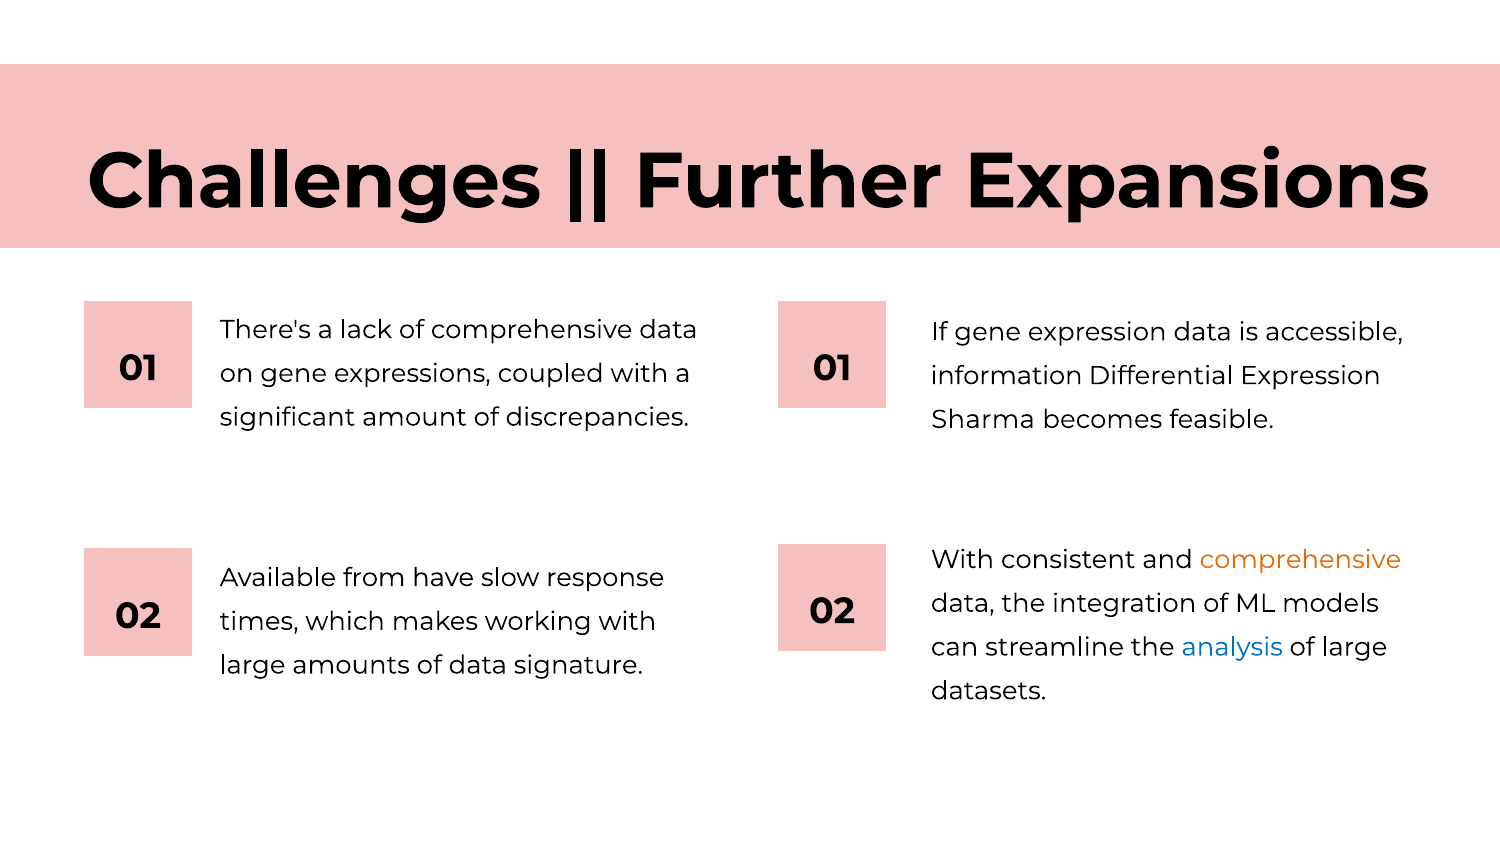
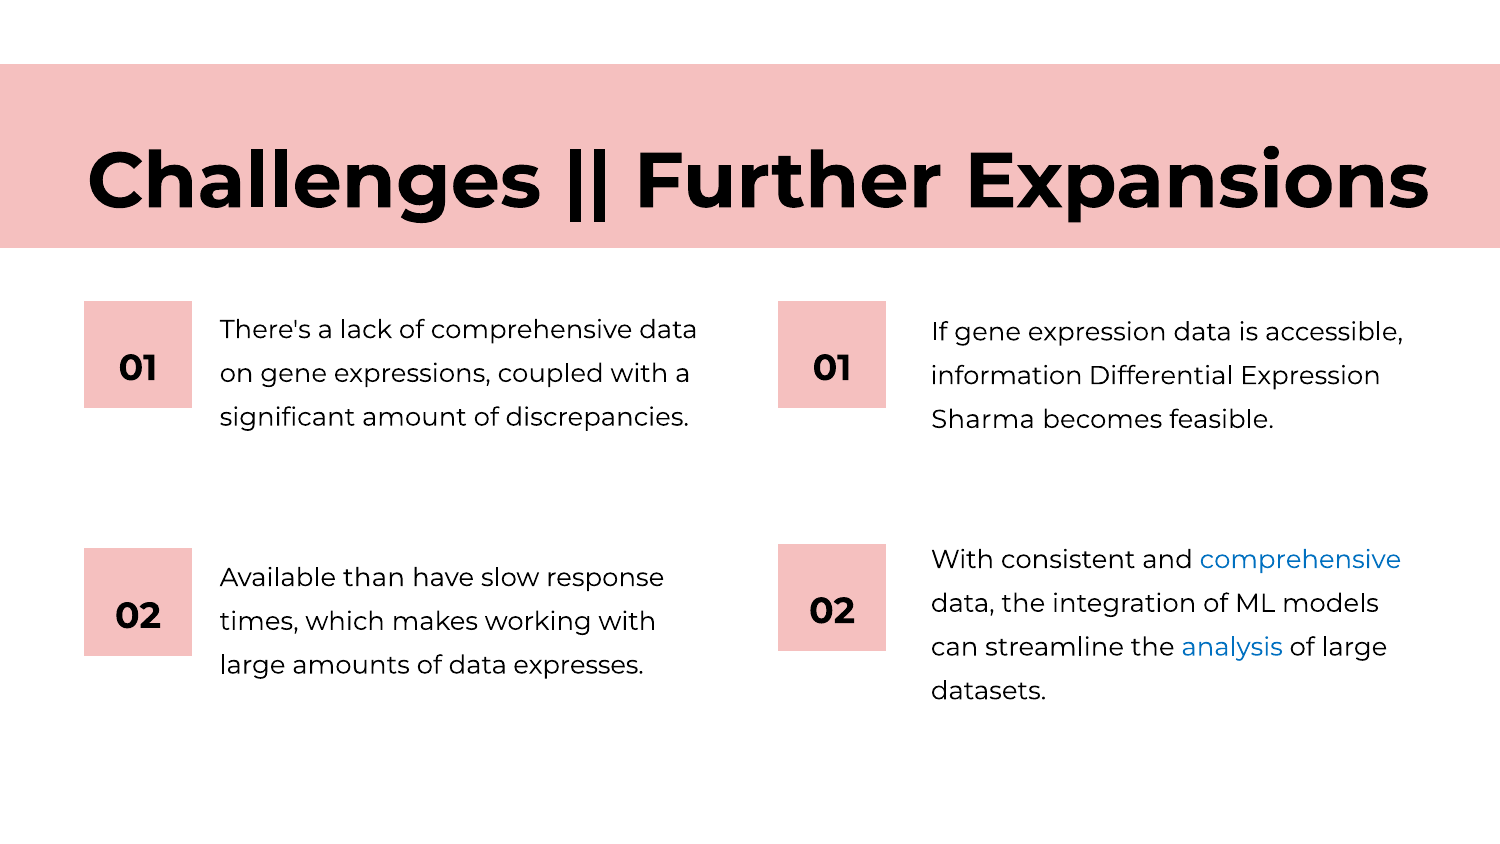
comprehensive colour: orange -> blue (1300, 559)
from: from -> than (374, 577)
signature: signature -> expresses (578, 665)
